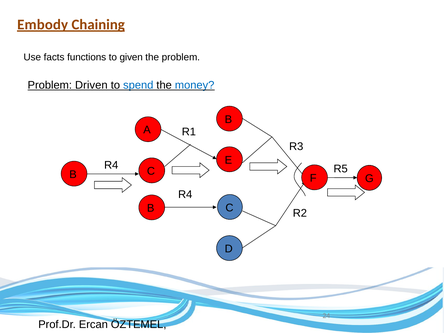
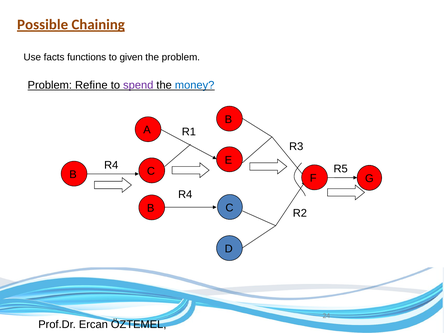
Embody: Embody -> Possible (43, 25)
Driven: Driven -> Refine (91, 85)
spend colour: blue -> purple (138, 85)
